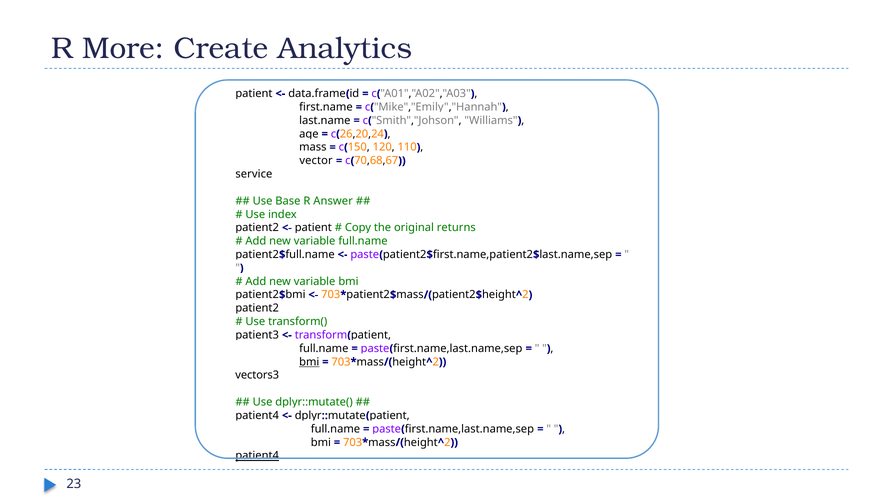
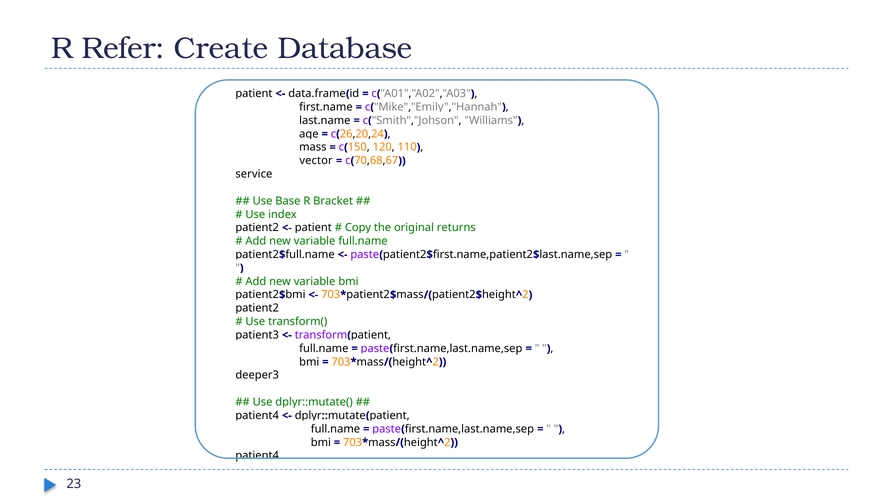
More: More -> Refer (123, 48)
Analytics: Analytics -> Database (345, 48)
Answer: Answer -> Bracket (333, 201)
bmi underline: present -> none (309, 361)
vectors3: vectors3 -> deeper3 (257, 375)
patient4 underline: present -> none (257, 455)
